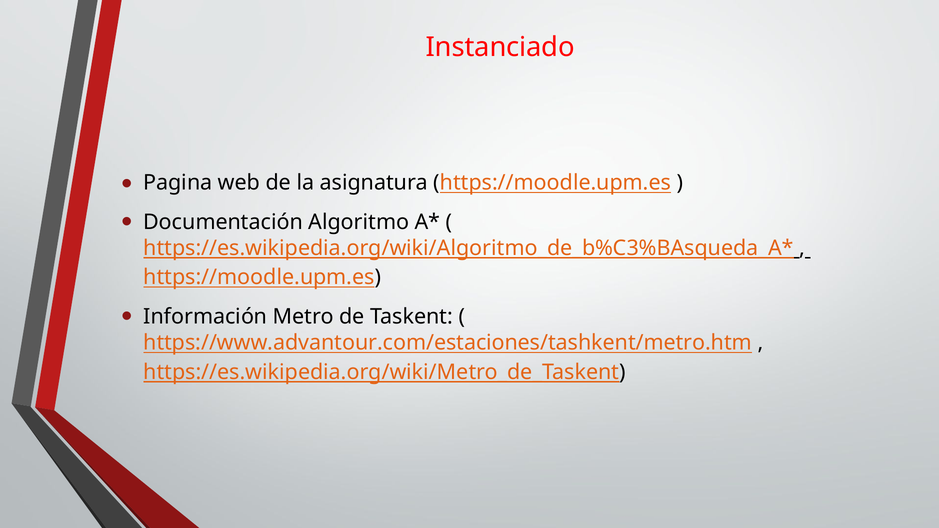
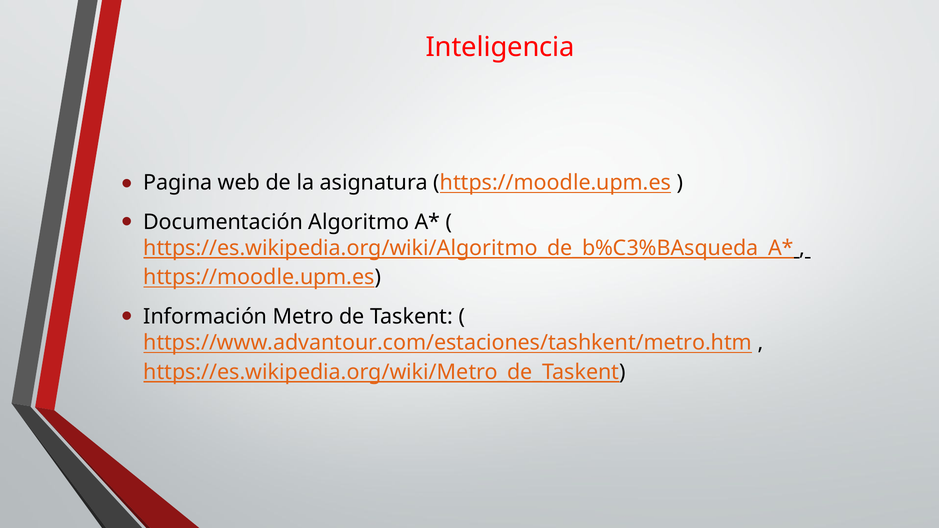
Instanciado: Instanciado -> Inteligencia (500, 47)
